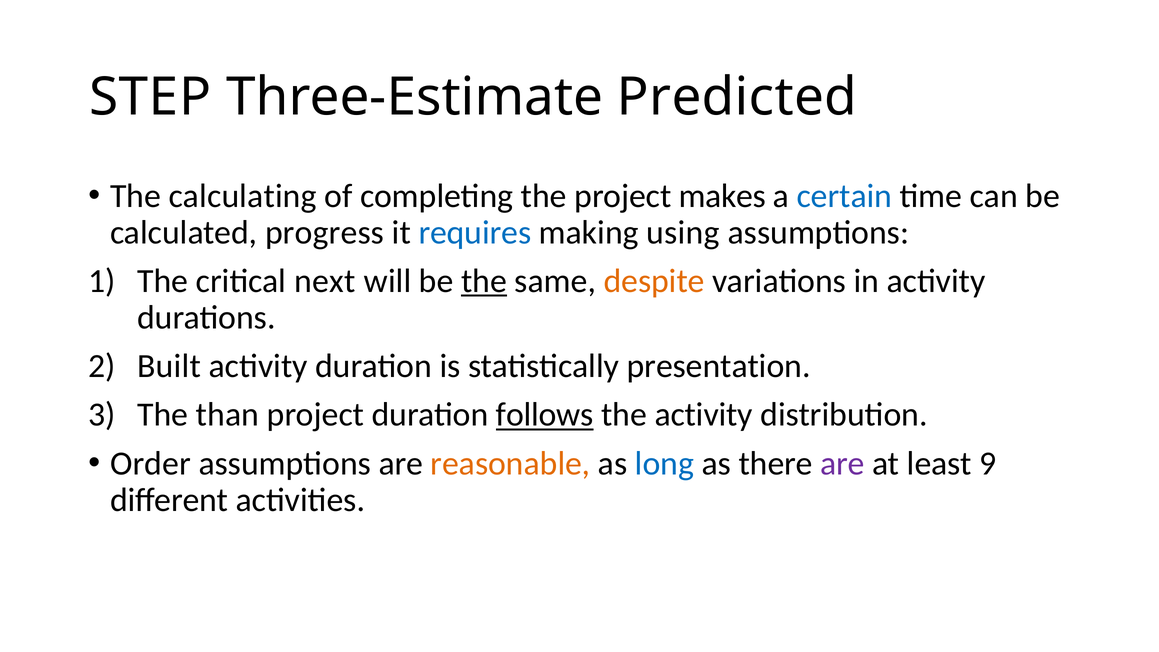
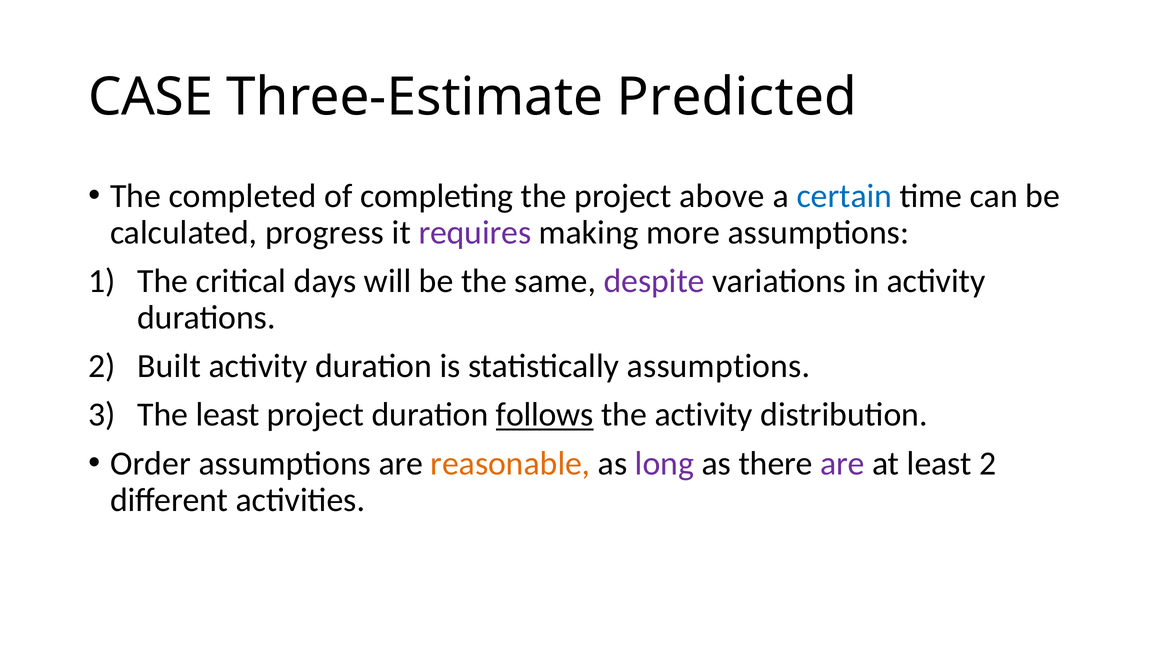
STEP: STEP -> CASE (151, 97)
calculating: calculating -> completed (243, 196)
makes: makes -> above (722, 196)
requires colour: blue -> purple (475, 232)
using: using -> more (683, 232)
next: next -> days (325, 281)
the underline: present -> none (484, 281)
despite colour: orange -> purple (654, 281)
statistically presentation: presentation -> assumptions (719, 366)
The than: than -> least (228, 415)
long colour: blue -> purple (664, 463)
least 9: 9 -> 2 (988, 463)
